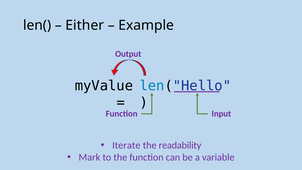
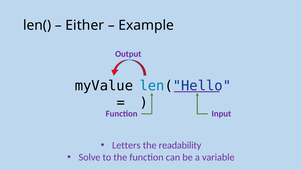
Iterate: Iterate -> Letters (126, 145)
Mark: Mark -> Solve (89, 157)
